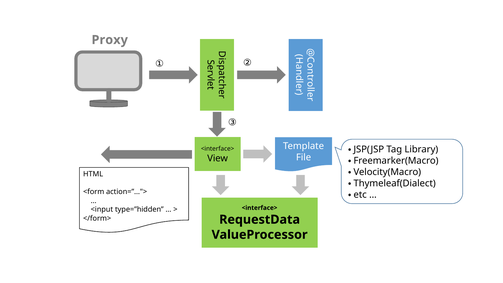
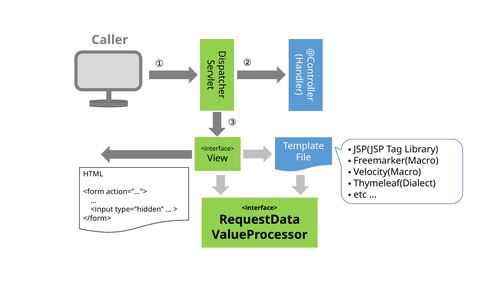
Proxy: Proxy -> Caller (110, 40)
